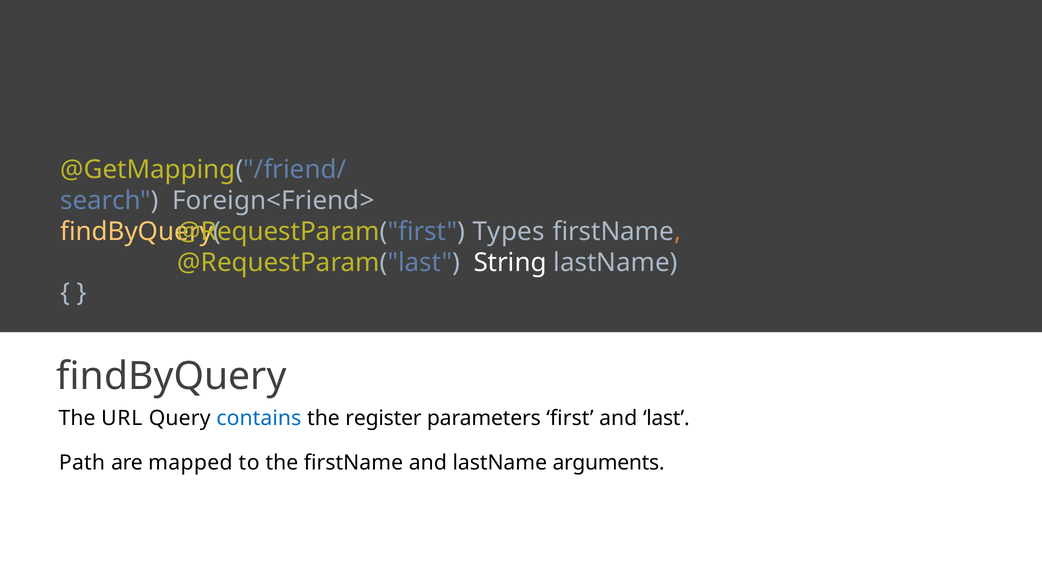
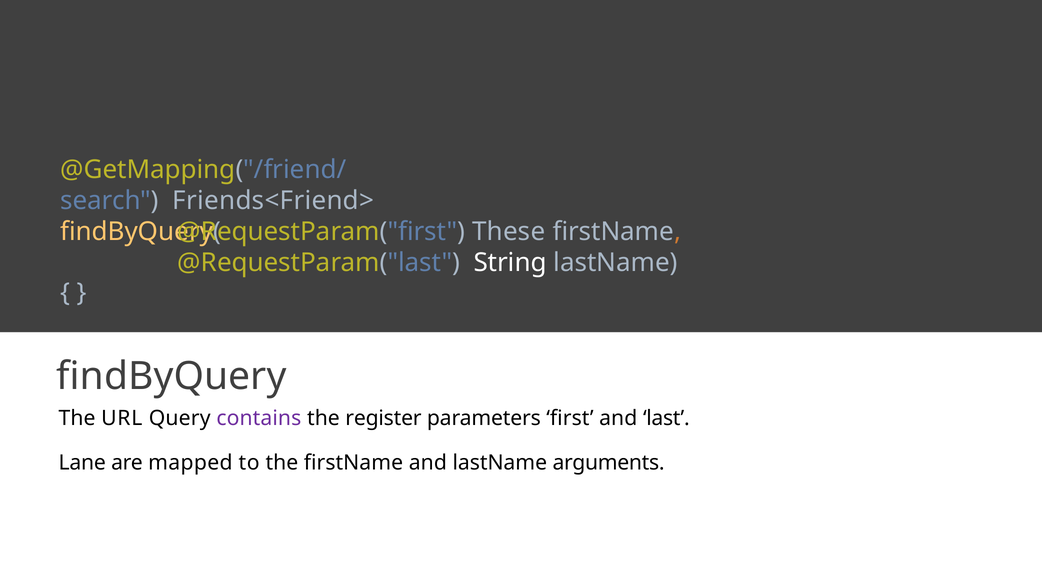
Foreign<Friend>: Foreign<Friend> -> Friends<Friend> (273, 201)
Types: Types -> These (509, 232)
contains colour: blue -> purple (259, 418)
Path: Path -> Lane (82, 463)
